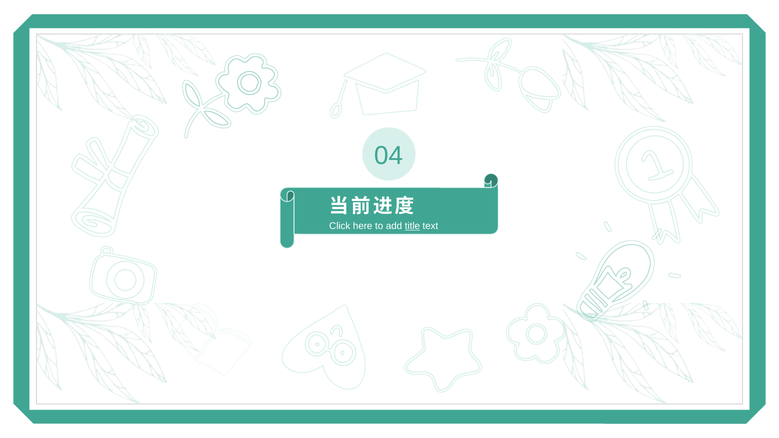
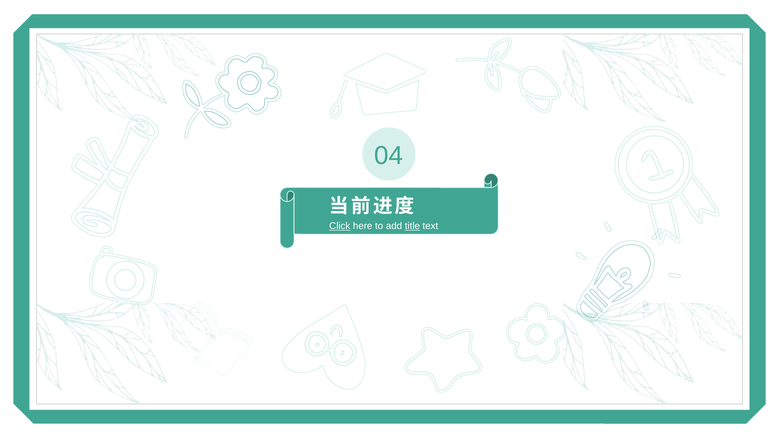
Click underline: none -> present (340, 226)
